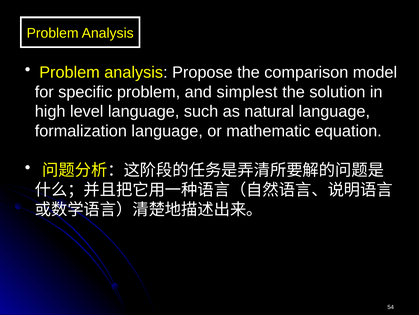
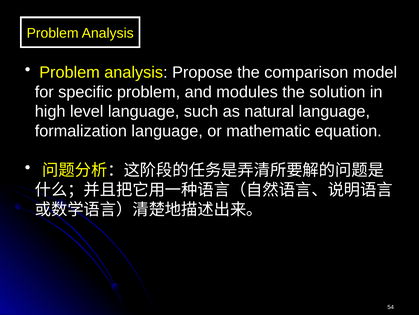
simplest: simplest -> modules (247, 92)
